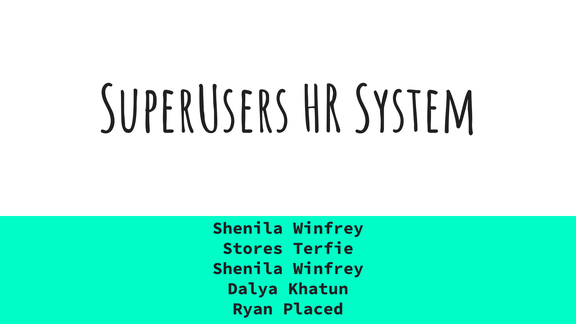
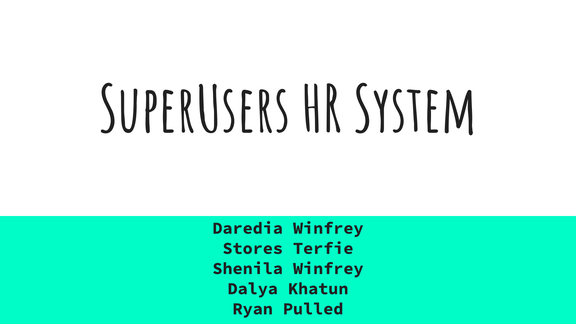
Shenila: Shenila -> Daredia (248, 228)
Placed: Placed -> Pulled (313, 309)
